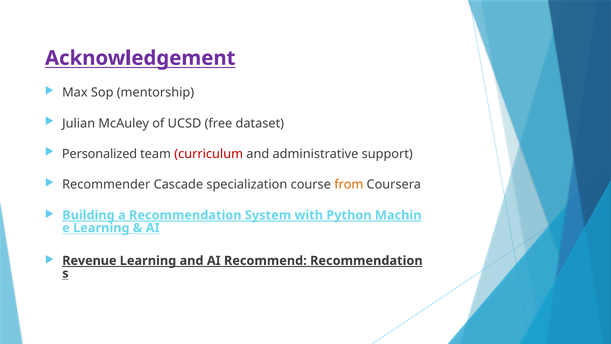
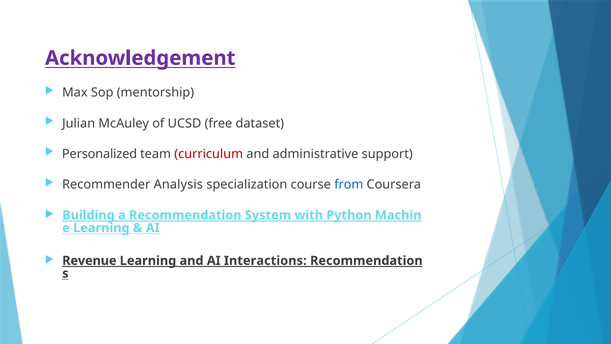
Cascade: Cascade -> Analysis (178, 184)
from colour: orange -> blue (349, 184)
Recommend: Recommend -> Interactions (265, 260)
